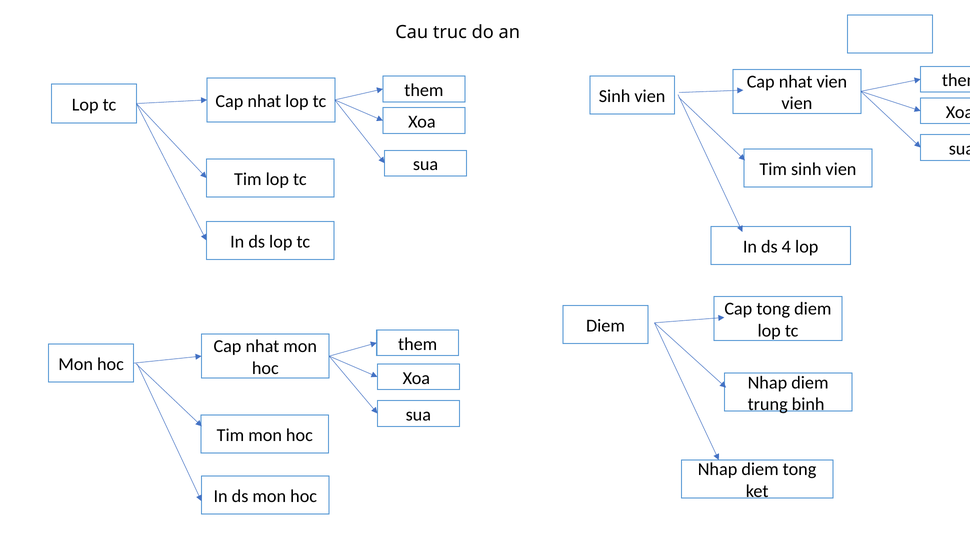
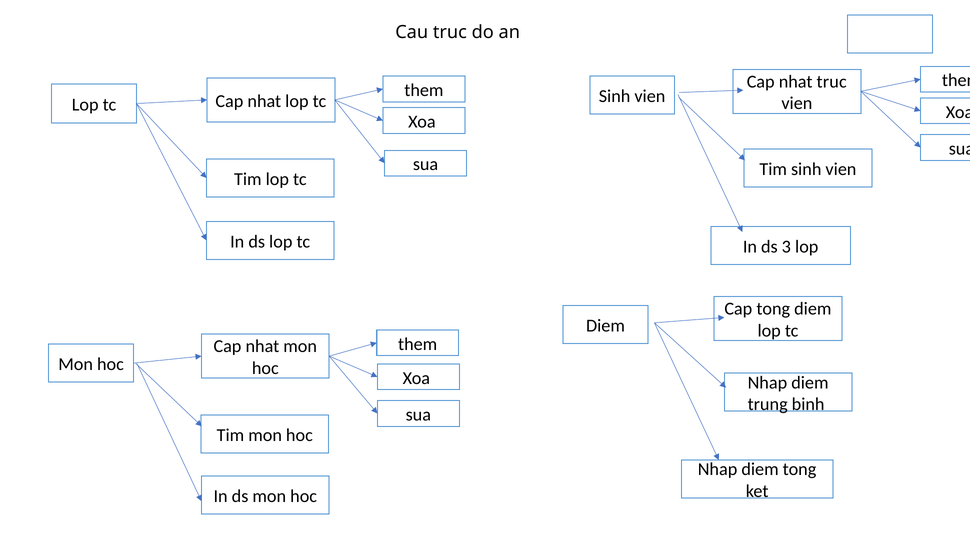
nhat vien: vien -> truc (832, 82)
4: 4 -> 3 (786, 247)
